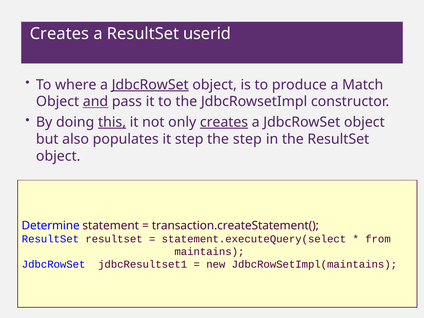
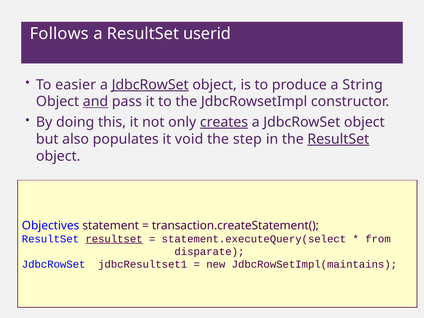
Creates: Creates -> Follows (59, 34)
where: where -> easier (76, 85)
Match: Match -> String (363, 85)
this underline: present -> none (112, 122)
it step: step -> void (189, 139)
ResultSet underline: none -> present (338, 139)
Determine: Determine -> Objectives (51, 226)
resultset underline: none -> present (114, 239)
maintains: maintains -> disparate (209, 252)
